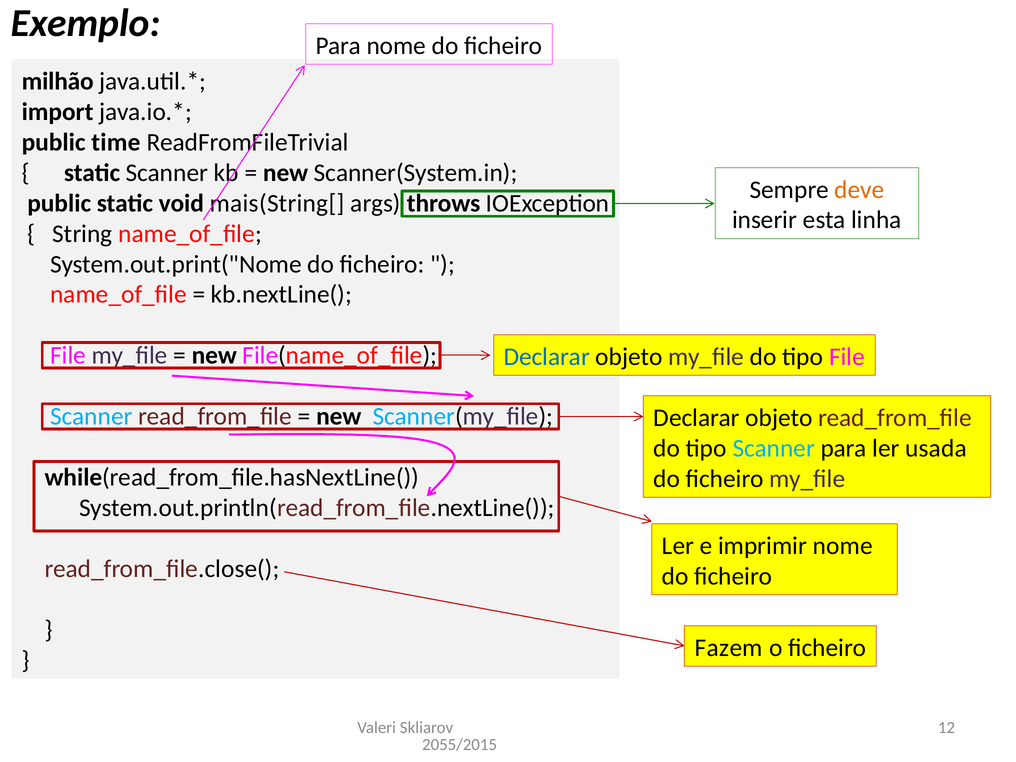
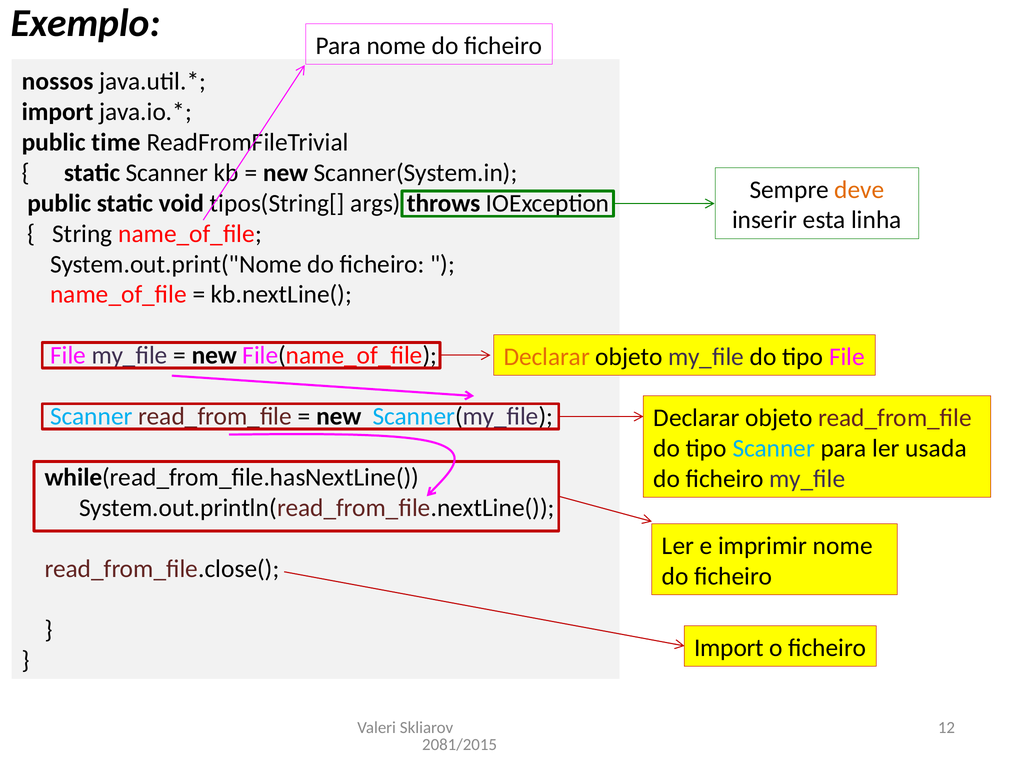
milhão: milhão -> nossos (58, 81)
mais(String[: mais(String[ -> tipos(String[ (277, 203)
Declarar colour: blue -> orange (547, 357)
Fazem: Fazem -> Import (729, 648)
2055/2015: 2055/2015 -> 2081/2015 (460, 744)
